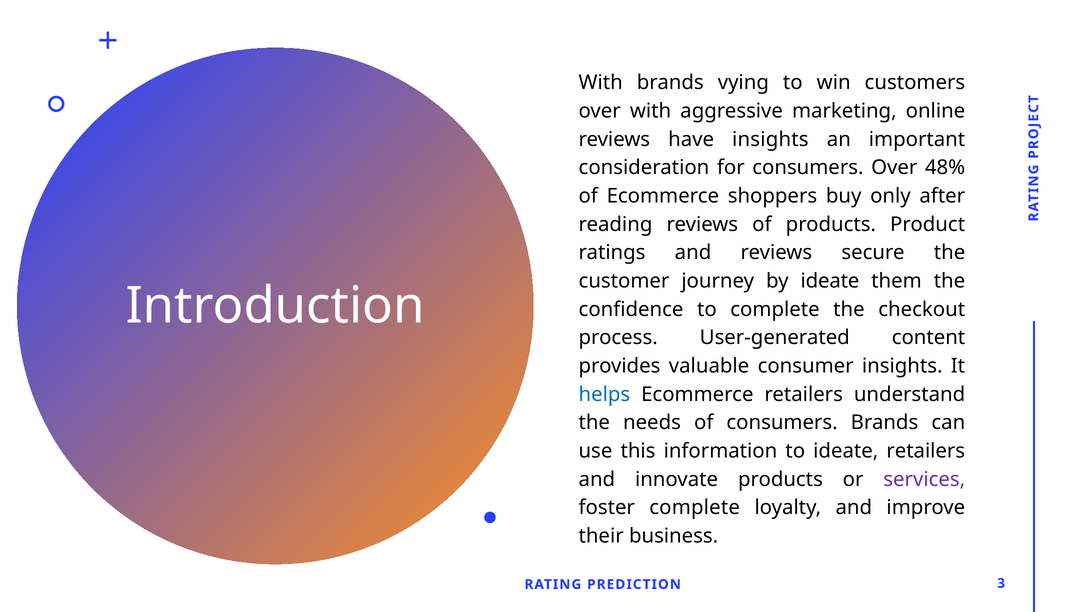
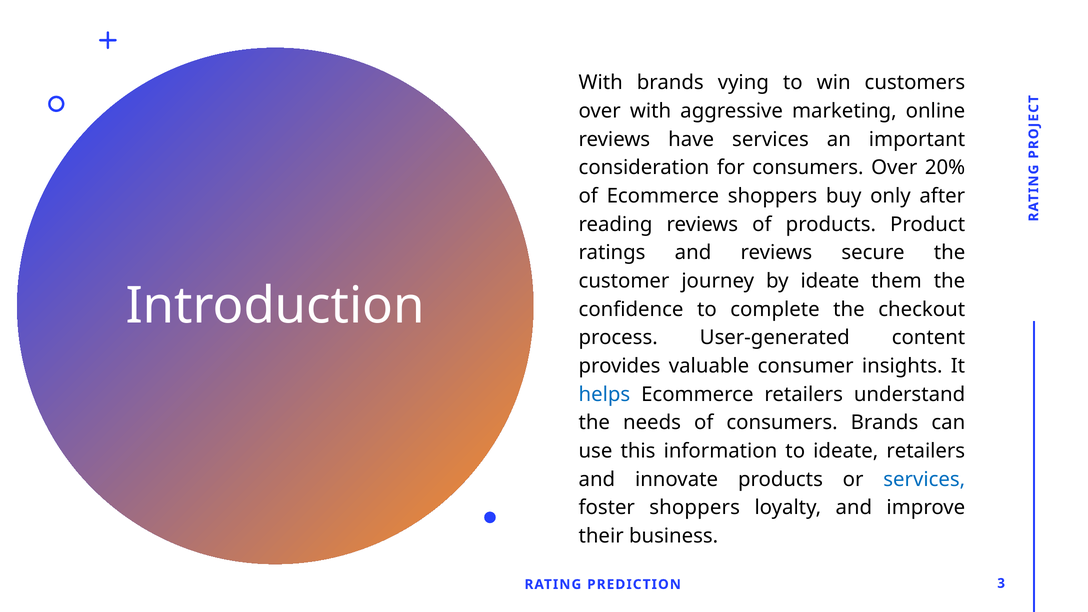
have insights: insights -> services (770, 139)
48%: 48% -> 20% (945, 168)
services colour: purple -> blue (924, 479)
foster complete: complete -> shoppers (695, 508)
